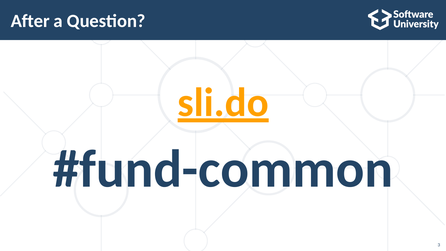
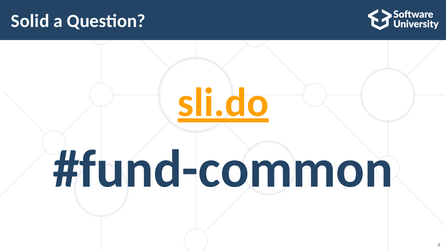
After: After -> Solid (30, 21)
